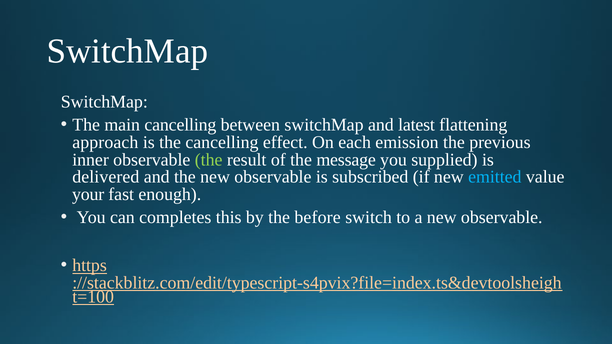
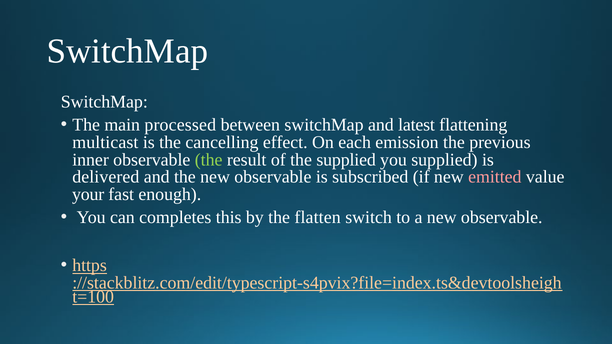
main cancelling: cancelling -> processed (180, 125)
approach: approach -> multicast (105, 142)
the message: message -> supplied (346, 160)
emitted colour: light blue -> pink (495, 177)
before: before -> flatten (318, 218)
